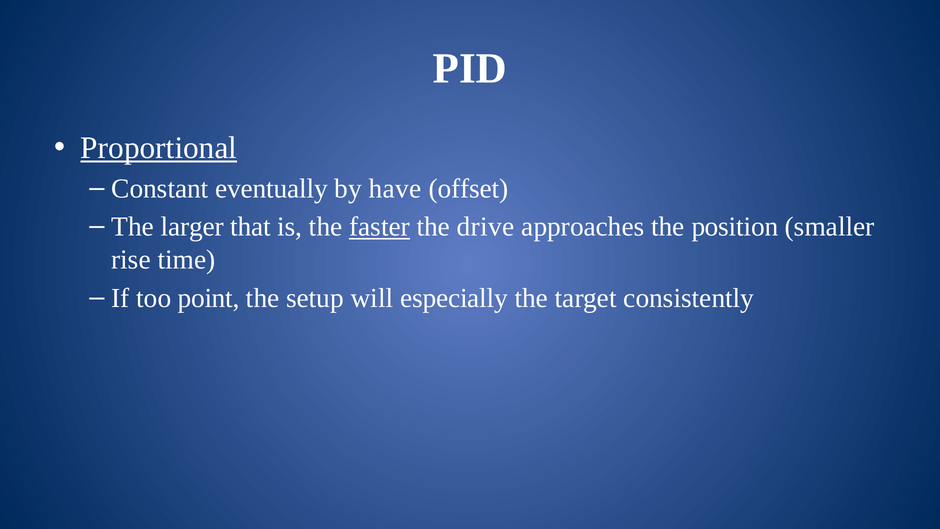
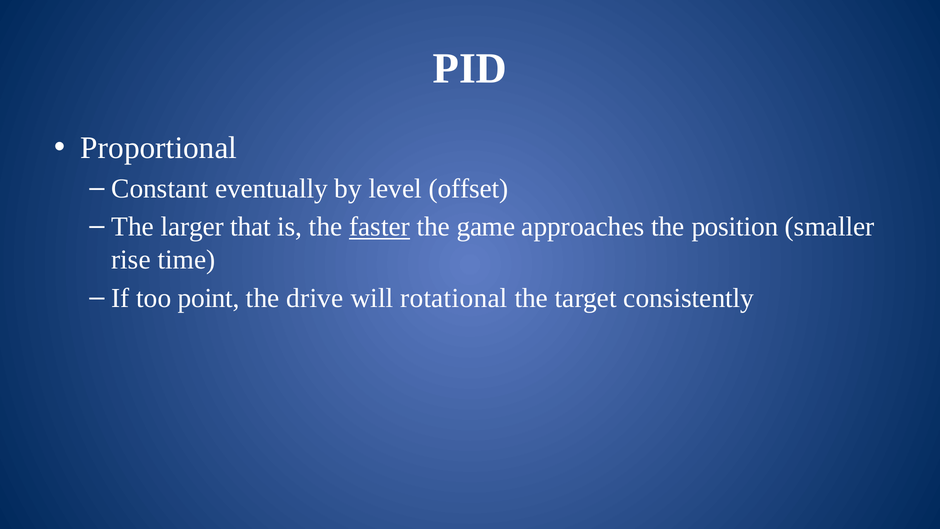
Proportional underline: present -> none (159, 148)
have: have -> level (395, 188)
drive: drive -> game (486, 227)
setup: setup -> drive (315, 298)
especially: especially -> rotational (454, 298)
